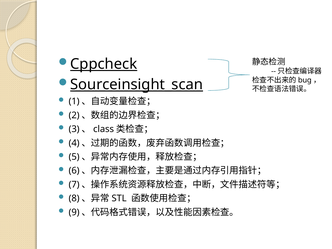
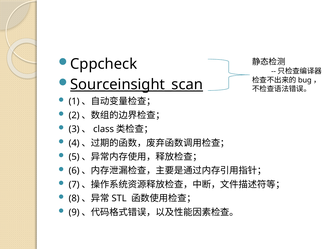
Cppcheck underline: present -> none (104, 64)
